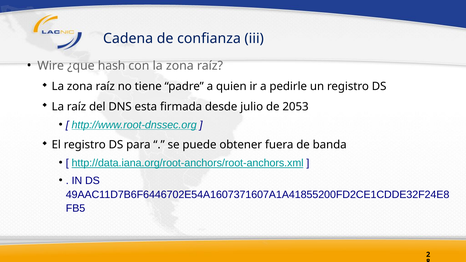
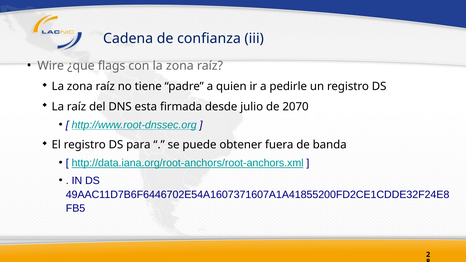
hash: hash -> flags (112, 66)
2053: 2053 -> 2070 (296, 107)
